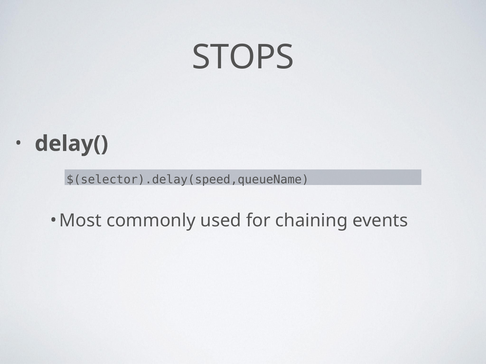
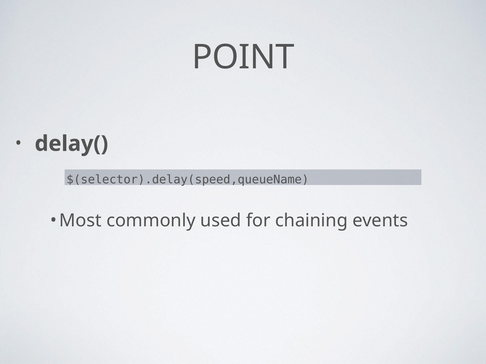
STOPS: STOPS -> POINT (243, 57)
